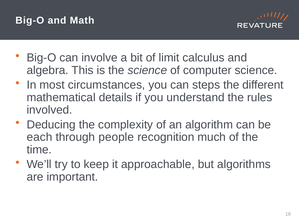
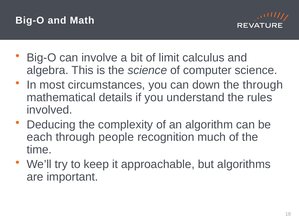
steps: steps -> down (206, 85)
the different: different -> through (263, 85)
